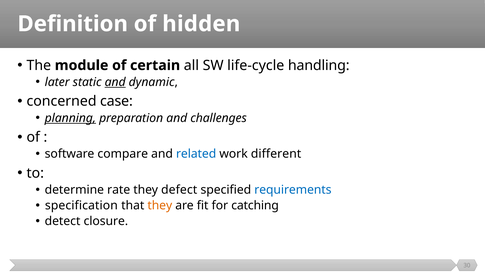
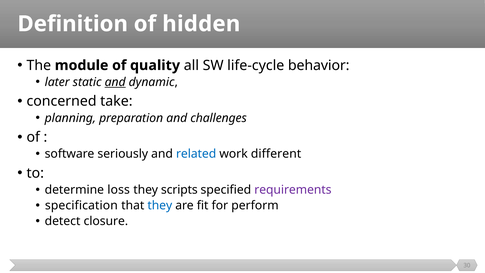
certain: certain -> quality (155, 65)
handling: handling -> behavior (319, 65)
case: case -> take (116, 101)
planning underline: present -> none (70, 118)
compare: compare -> seriously (123, 154)
rate: rate -> loss (119, 190)
defect: defect -> scripts (179, 190)
requirements colour: blue -> purple (293, 190)
they colour: orange -> blue (160, 205)
catching: catching -> perform (255, 205)
